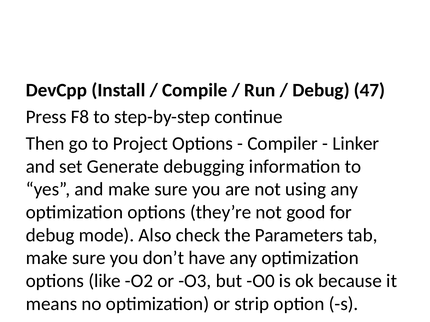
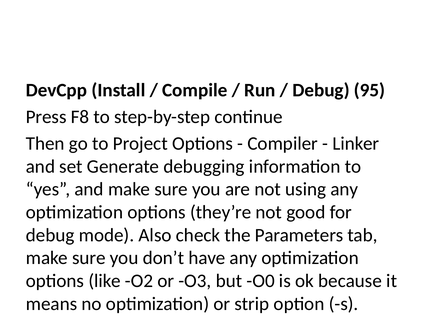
47: 47 -> 95 (370, 90)
